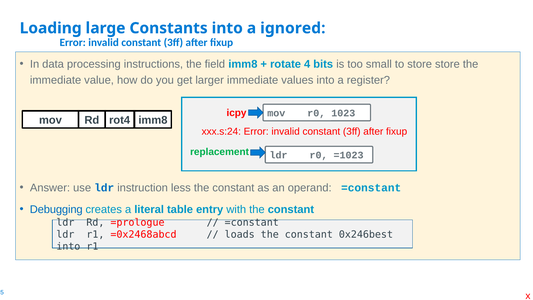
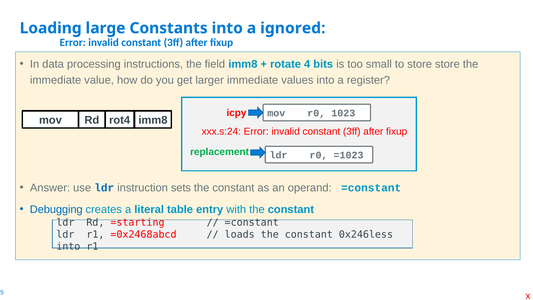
less: less -> sets (181, 188)
=prologue: =prologue -> =starting (137, 223)
0x246best: 0x246best -> 0x246less (366, 235)
